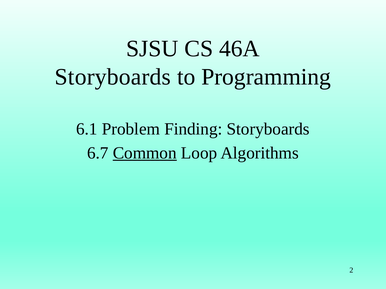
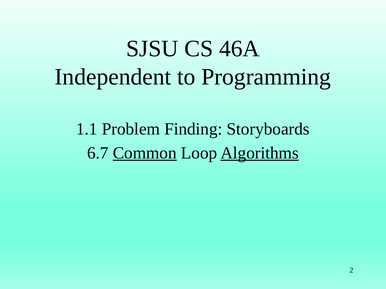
Storyboards: Storyboards -> Independent (113, 77)
6.1: 6.1 -> 1.1 (87, 129)
Algorithms underline: none -> present (260, 153)
